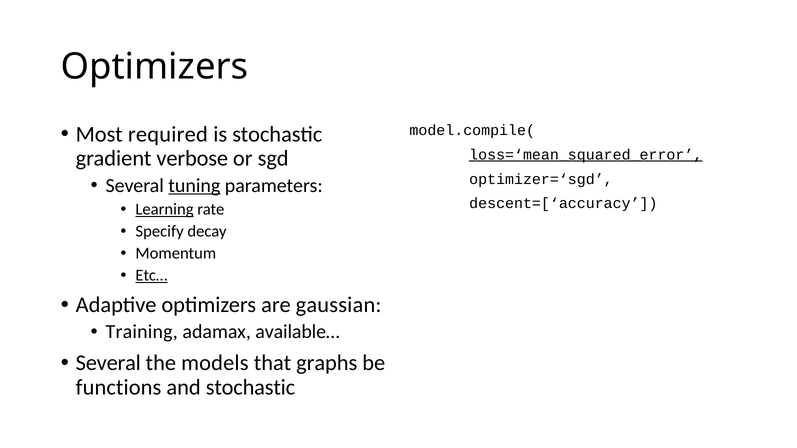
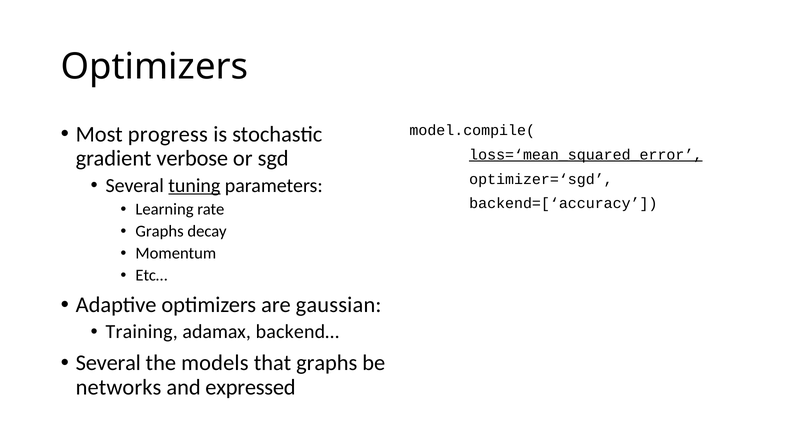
required: required -> progress (168, 134)
descent=[‘accuracy: descent=[‘accuracy -> backend=[‘accuracy (563, 204)
Learning underline: present -> none (165, 209)
Specify: Specify -> Graphs (160, 232)
Etc… underline: present -> none (151, 276)
available…: available… -> backend… (297, 332)
functions: functions -> networks (119, 387)
and stochastic: stochastic -> expressed (250, 387)
